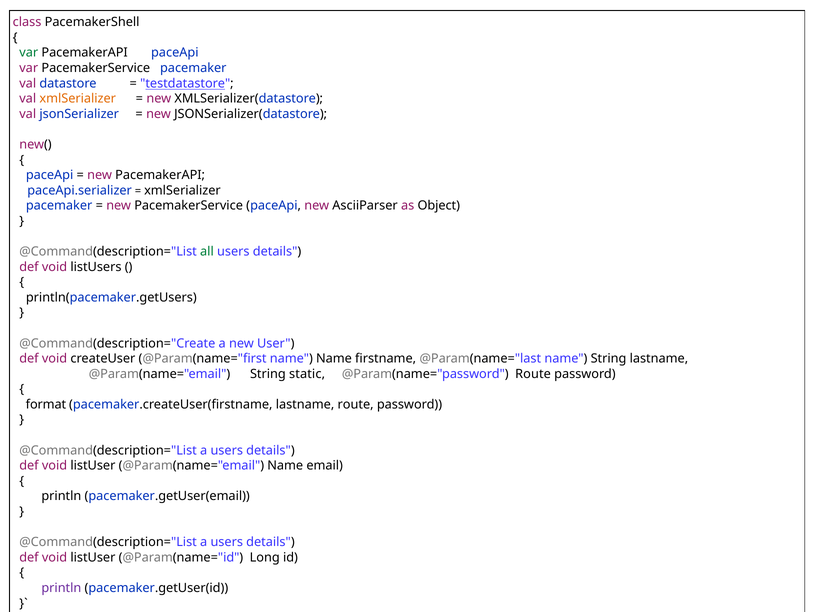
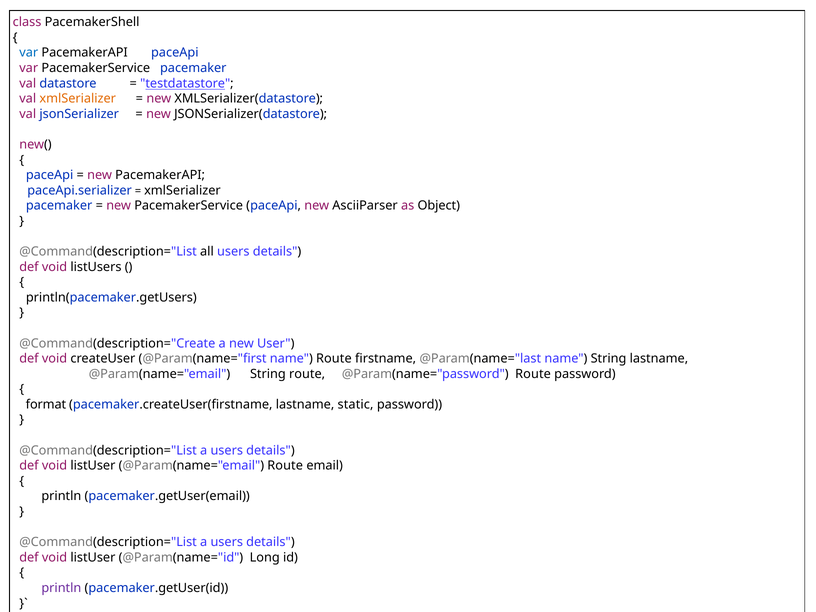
var colour: green -> blue (29, 53)
all colour: green -> black (207, 252)
name Name: Name -> Route (334, 359)
String static: static -> route (307, 374)
lastname route: route -> static (356, 404)
@Param(name="email Name: Name -> Route (285, 466)
